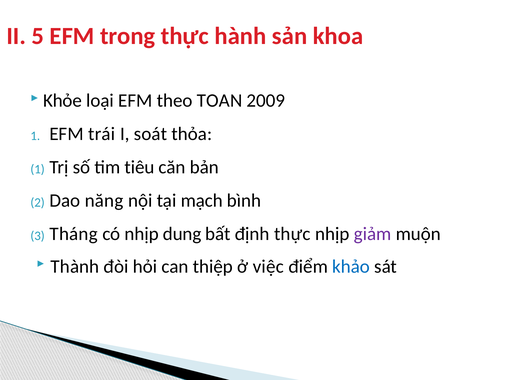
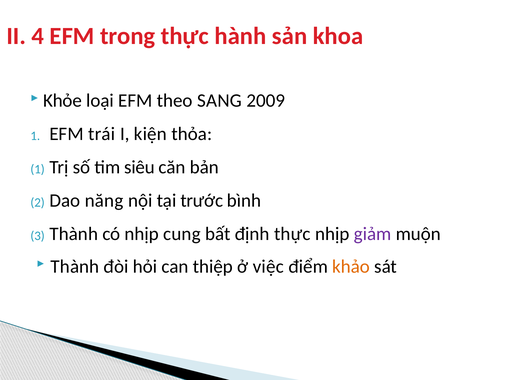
5: 5 -> 4 (38, 36)
TOAN: TOAN -> SANG (220, 101)
soát: soát -> kiện (150, 134)
tiêu: tiêu -> siêu (140, 167)
mạch: mạch -> trước (202, 201)
Tháng: Tháng -> Thành (74, 234)
dung: dung -> cung (182, 234)
khảo colour: blue -> orange (351, 267)
